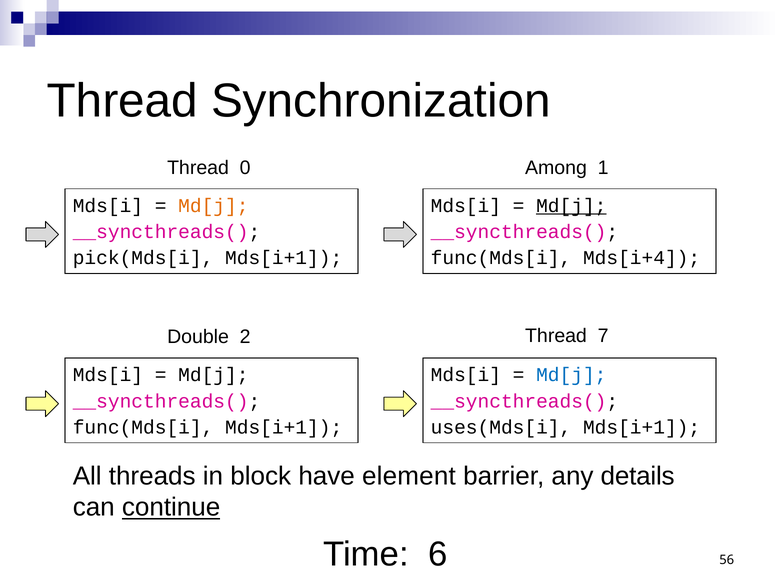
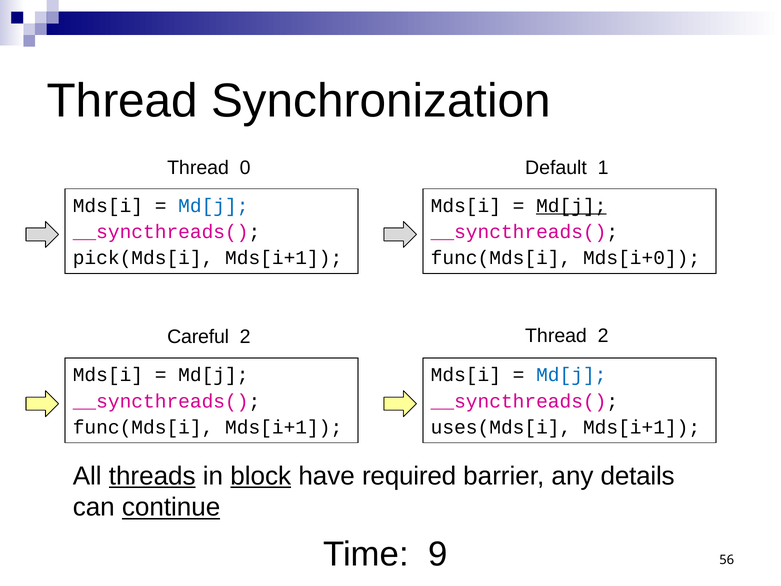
Among: Among -> Default (556, 168)
Md[j colour: orange -> blue (213, 206)
Mds[i+4: Mds[i+4 -> Mds[i+0 (642, 258)
Double: Double -> Careful (198, 337)
Thread 7: 7 -> 2 (603, 336)
threads underline: none -> present (152, 476)
block underline: none -> present (261, 476)
element: element -> required (409, 476)
6: 6 -> 9 (438, 554)
